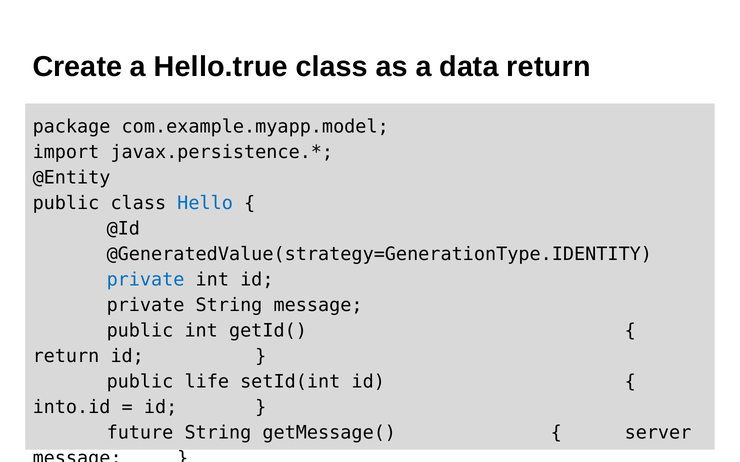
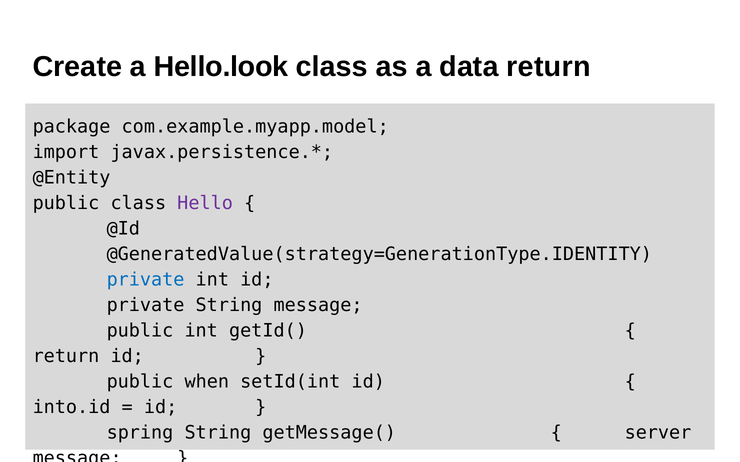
Hello.true: Hello.true -> Hello.look (221, 67)
Hello colour: blue -> purple (205, 203)
life: life -> when (207, 382)
future: future -> spring (140, 433)
